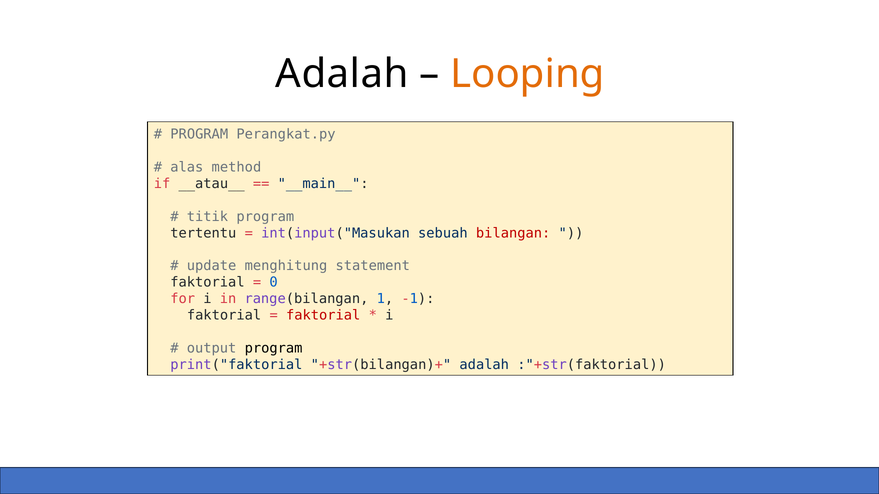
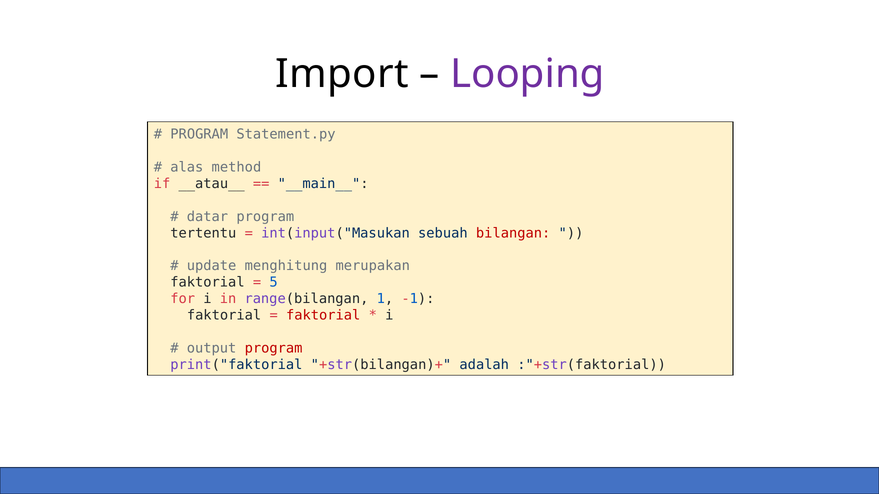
Adalah: Adalah -> Import (342, 74)
Looping colour: orange -> purple (527, 74)
Perangkat.py: Perangkat.py -> Statement.py (286, 134)
titik: titik -> datar (207, 217)
statement: statement -> merupakan (373, 266)
0: 0 -> 5 (274, 283)
program colour: black -> red (274, 349)
